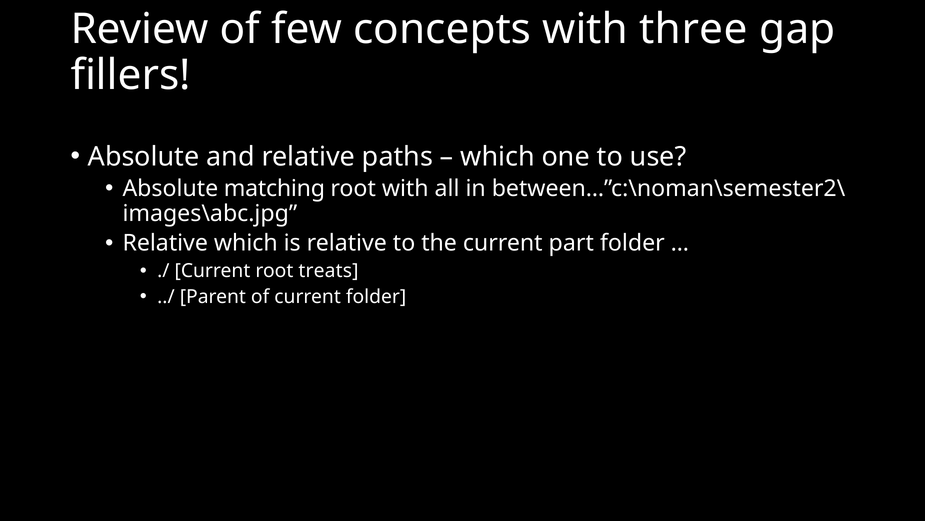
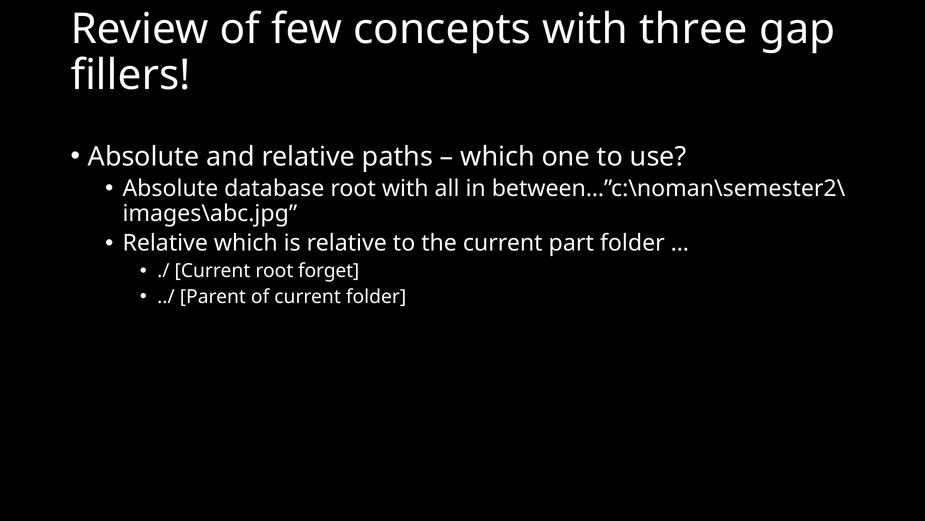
matching: matching -> database (274, 188)
treats: treats -> forget (329, 271)
